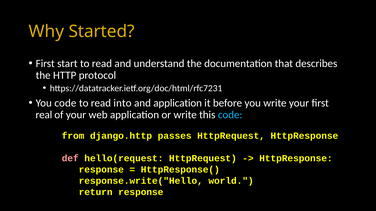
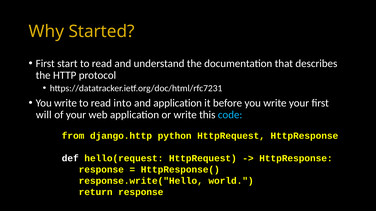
code: code -> write (65, 103)
real: real -> will (44, 115)
passes: passes -> python (175, 136)
def colour: pink -> white (70, 159)
